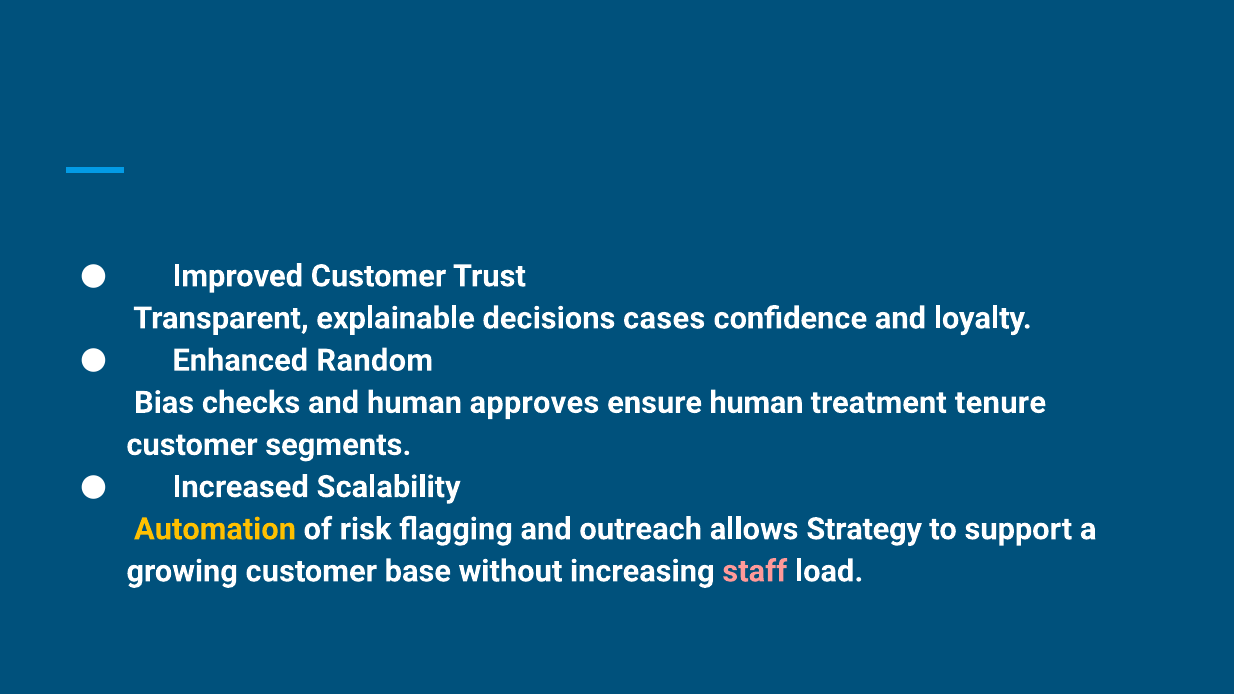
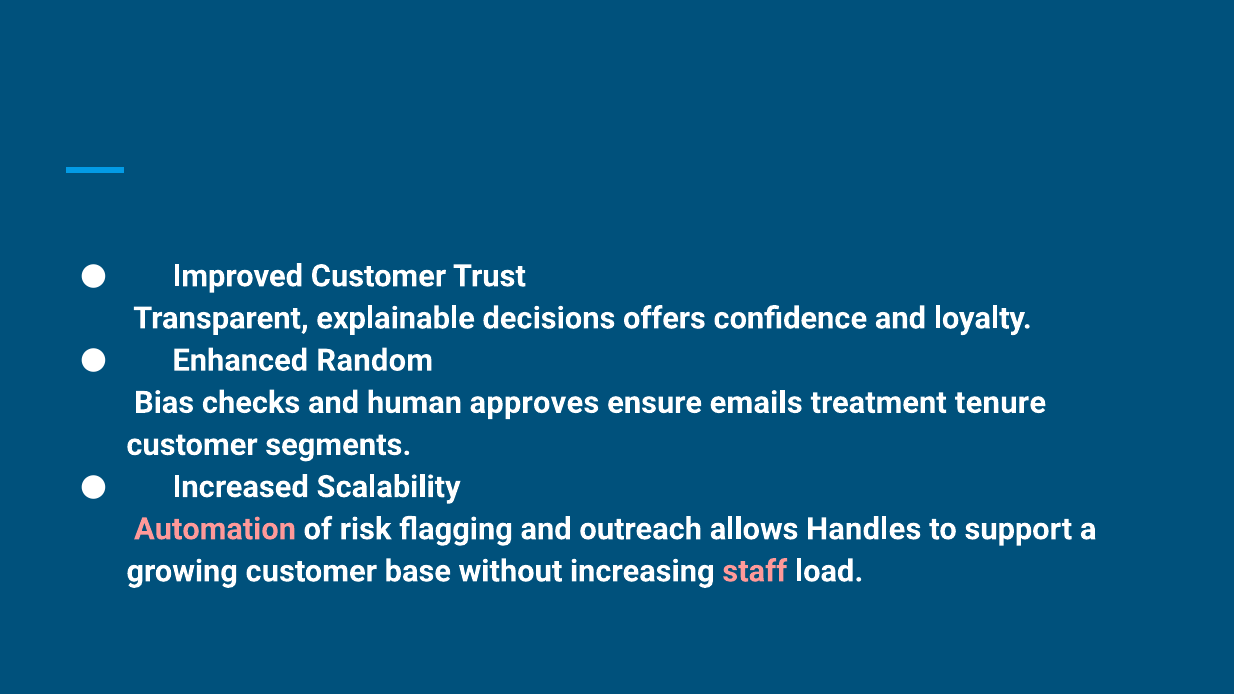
cases: cases -> offers (664, 318)
ensure human: human -> emails (756, 403)
Automation colour: yellow -> pink (215, 529)
Strategy: Strategy -> Handles (864, 529)
